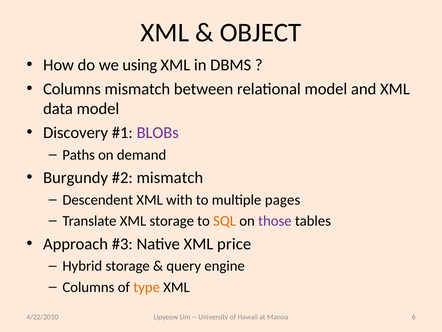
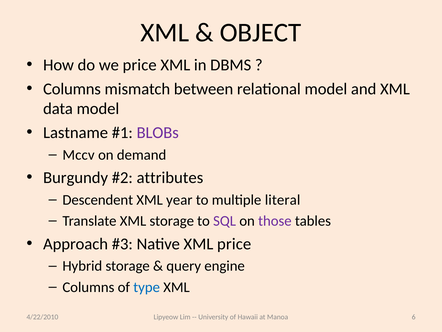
we using: using -> price (140, 65)
Discovery: Discovery -> Lastname (76, 132)
Paths: Paths -> Mccv (79, 155)
mismatch: mismatch -> attributes (170, 177)
with: with -> year (179, 200)
pages: pages -> literal (283, 200)
SQL colour: orange -> purple (225, 221)
type colour: orange -> blue (147, 287)
